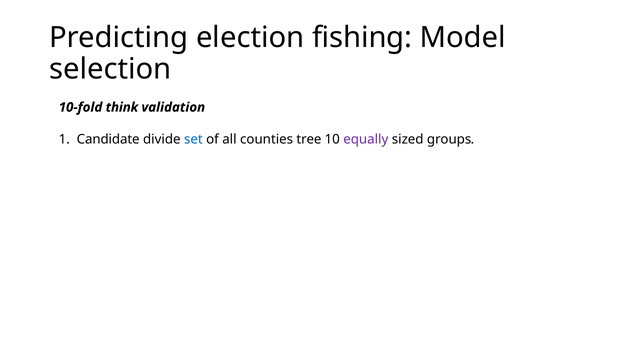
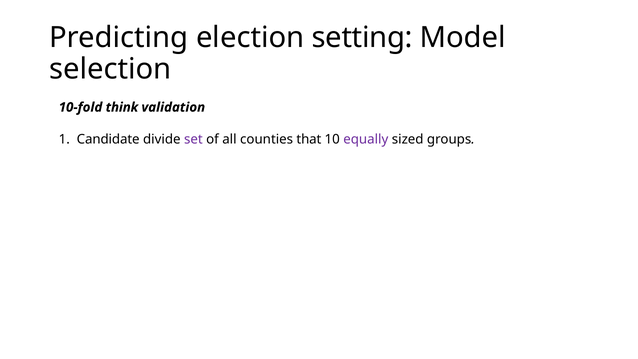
fishing: fishing -> setting (362, 37)
set colour: blue -> purple (193, 139)
tree: tree -> that (309, 139)
